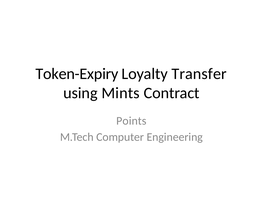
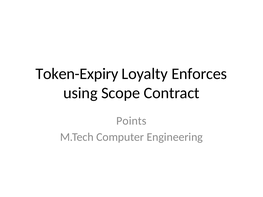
Transfer: Transfer -> Enforces (199, 74)
Mints: Mints -> Scope (121, 93)
